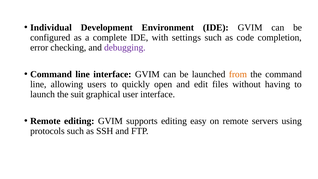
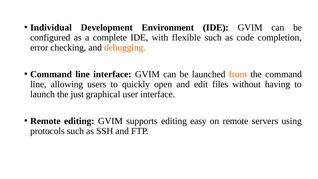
settings: settings -> flexible (186, 38)
debugging colour: purple -> orange (125, 48)
suit: suit -> just (77, 94)
